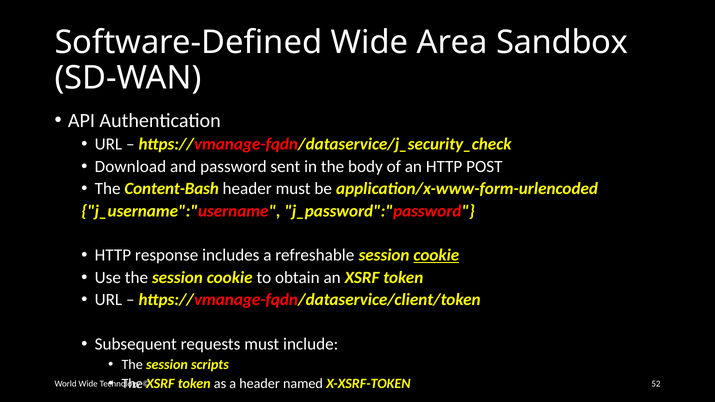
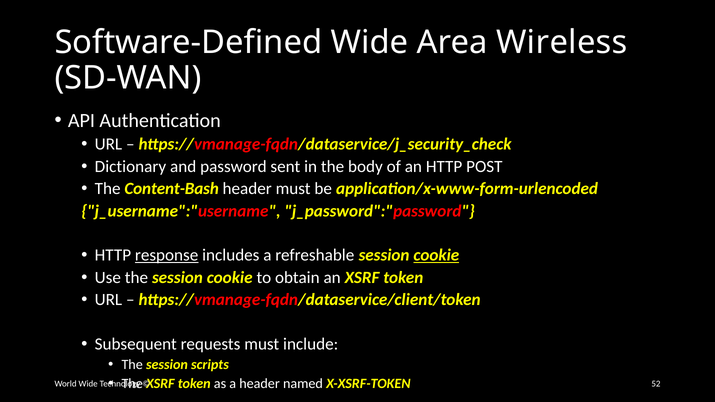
Sandbox: Sandbox -> Wireless (562, 42)
Download: Download -> Dictionary (130, 167)
response underline: none -> present (167, 255)
